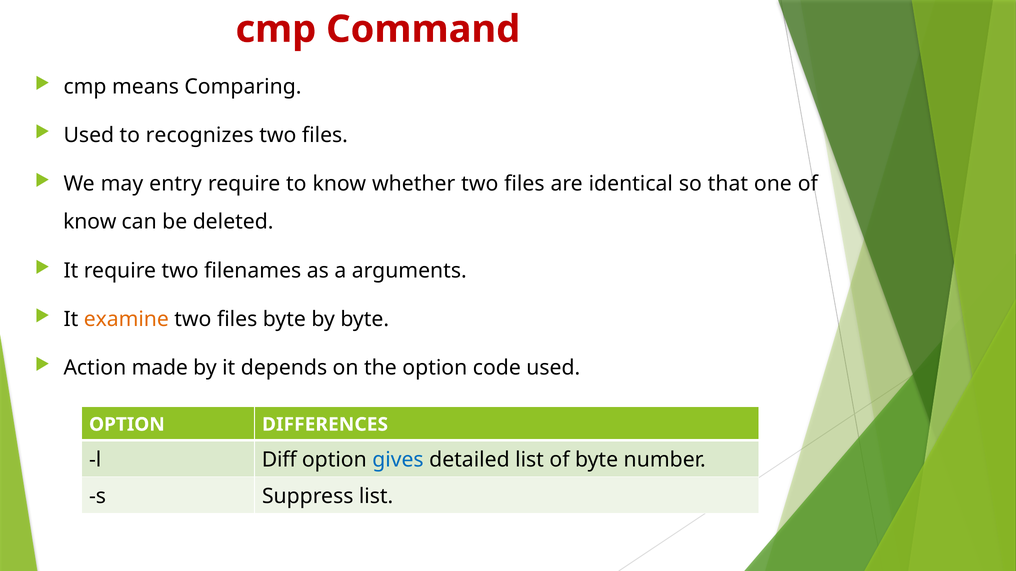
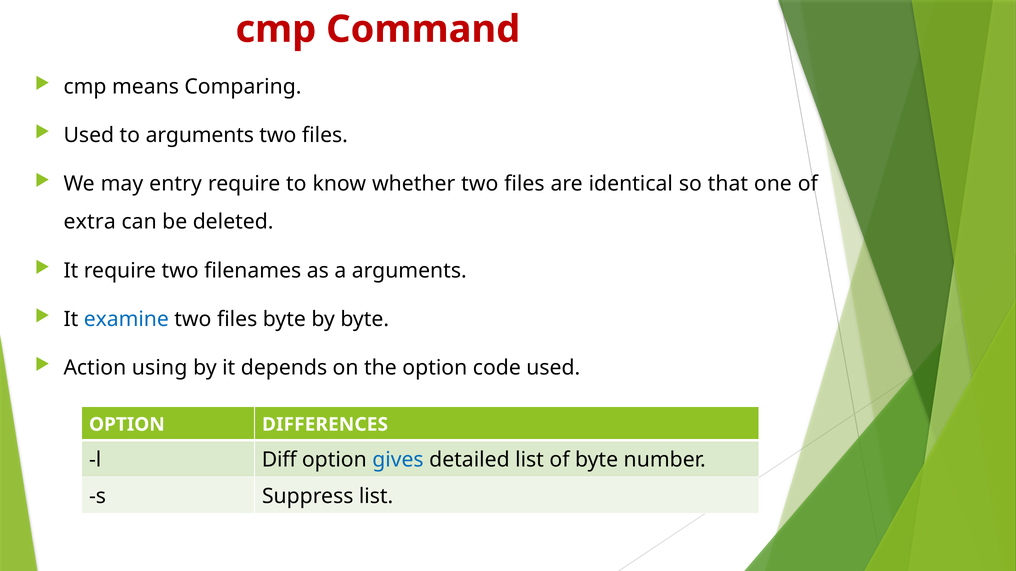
to recognizes: recognizes -> arguments (200, 135)
know: know -> extra (90, 222)
examine colour: orange -> blue (126, 320)
made: made -> using (160, 368)
